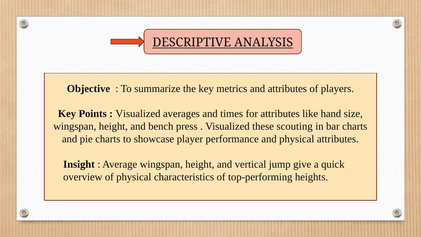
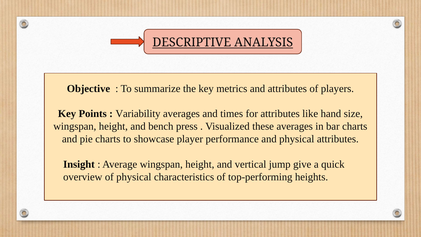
Visualized: Visualized -> Variability (138, 114)
these scouting: scouting -> averages (295, 126)
